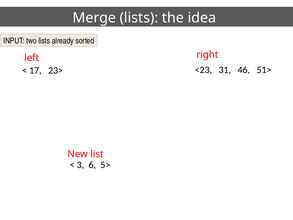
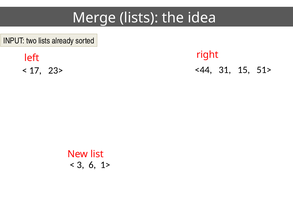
<23: <23 -> <44 (203, 70)
46: 46 -> 15 (244, 70)
5>: 5> -> 1> (105, 165)
